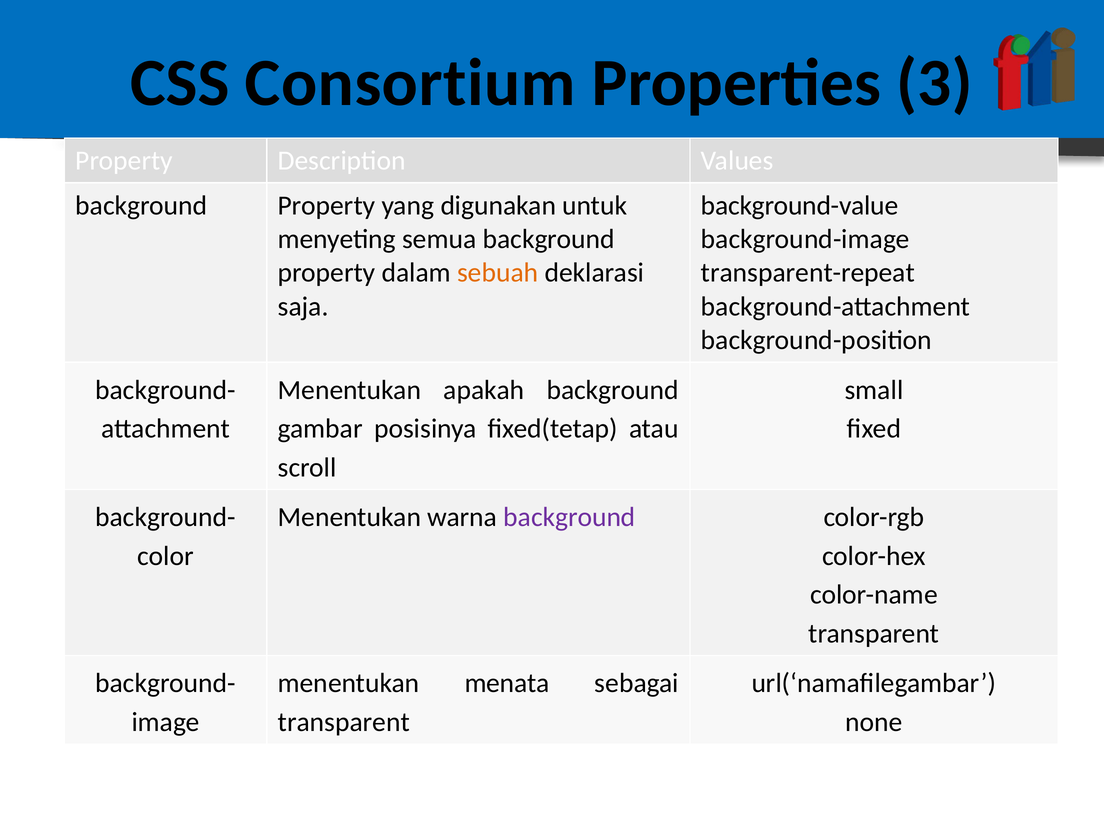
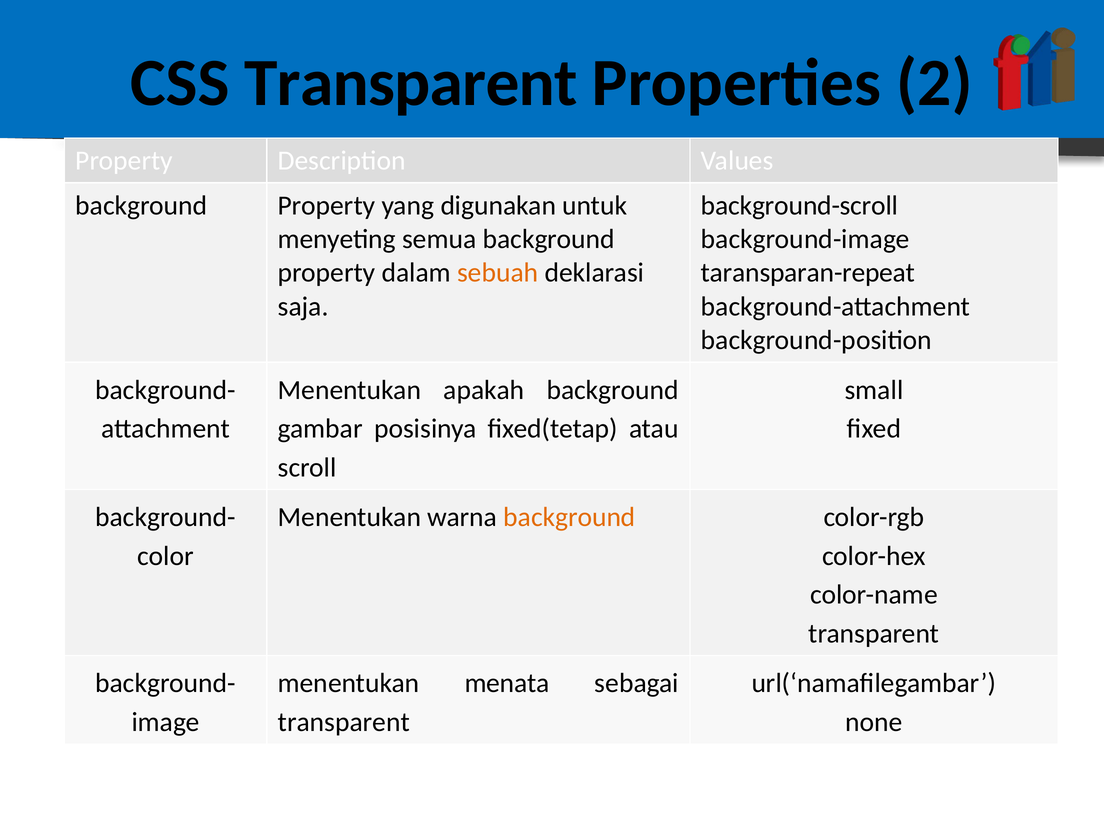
CSS Consortium: Consortium -> Transparent (411, 83)
3: 3 -> 2 (935, 83)
background-value: background-value -> background-scroll (800, 205)
transparent-repeat: transparent-repeat -> taransparan-repeat (808, 273)
background colour: purple -> orange (569, 517)
